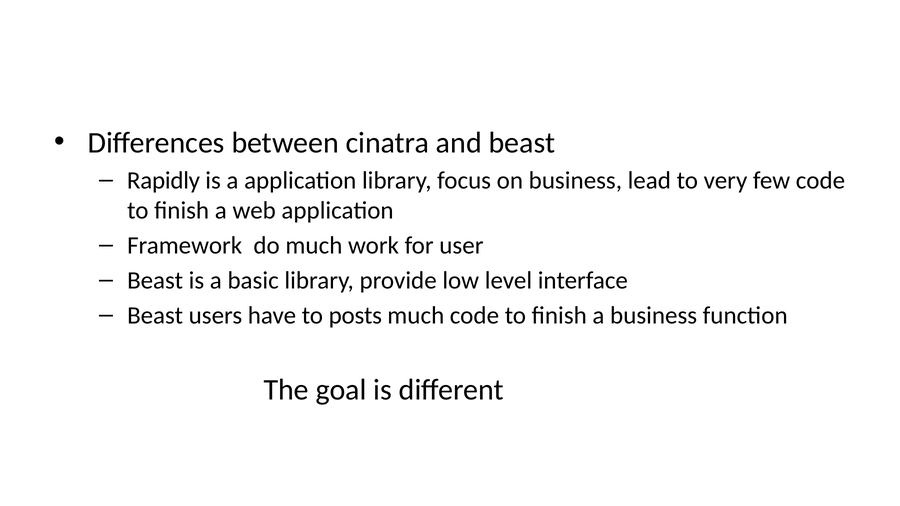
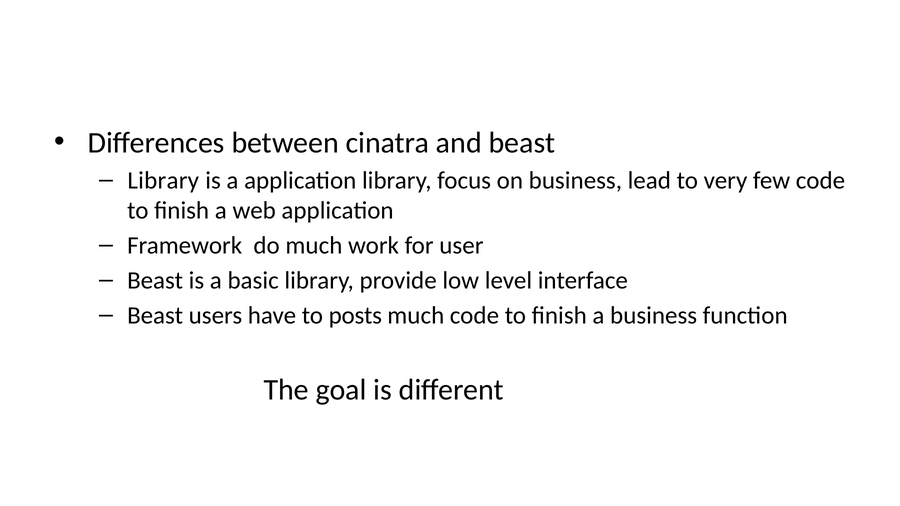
Rapidly: Rapidly -> Library (163, 180)
